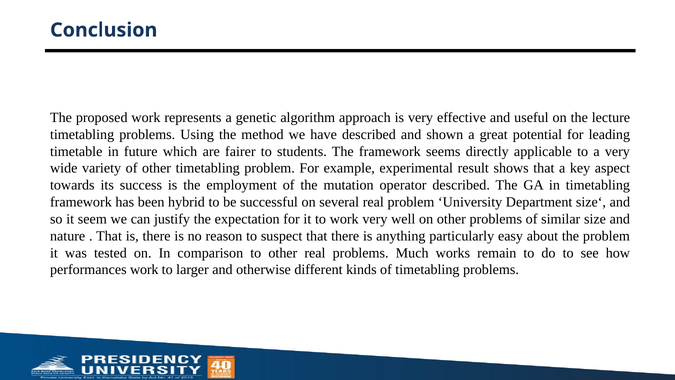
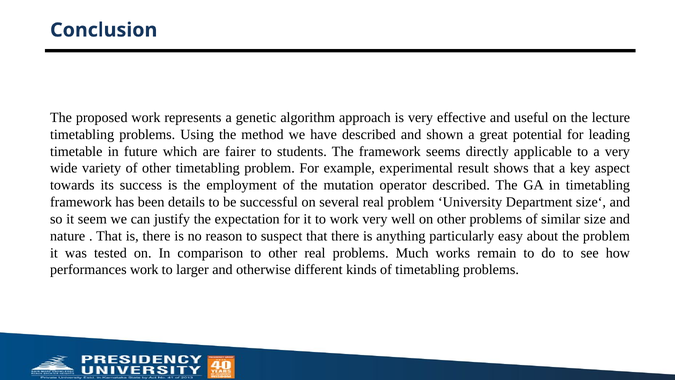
hybrid: hybrid -> details (186, 202)
